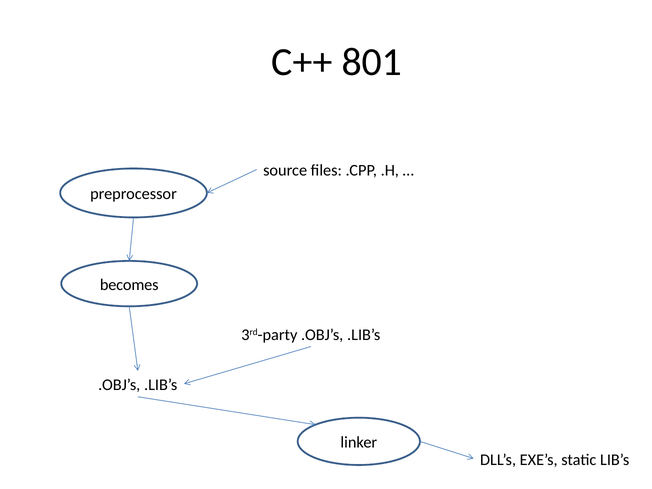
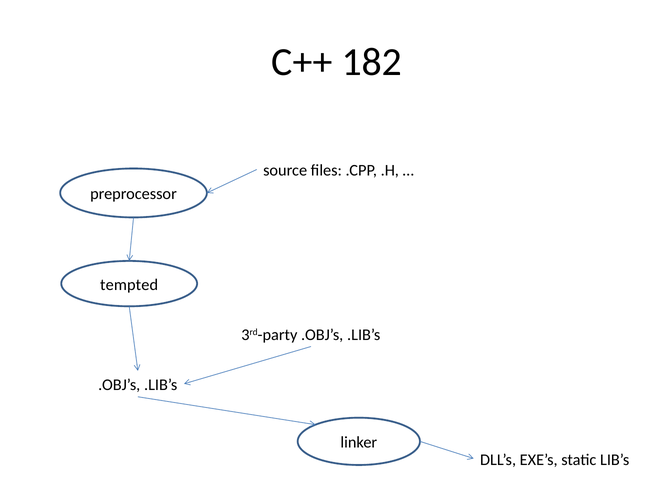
801: 801 -> 182 (372, 62)
becomes: becomes -> tempted (129, 285)
